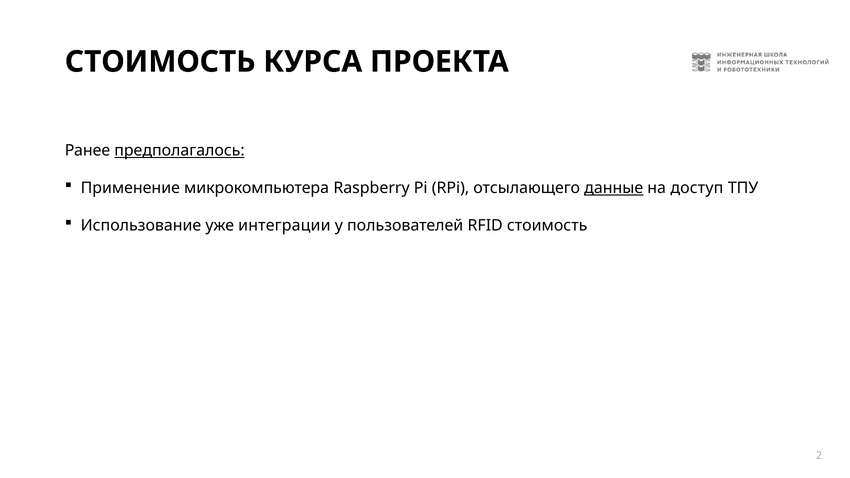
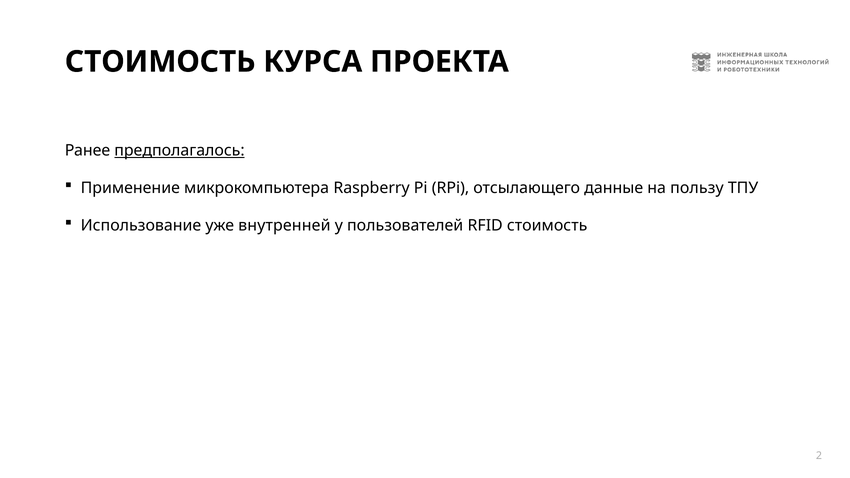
данные underline: present -> none (614, 188)
доступ: доступ -> пользу (697, 188)
интеграции: интеграции -> внутренней (284, 226)
